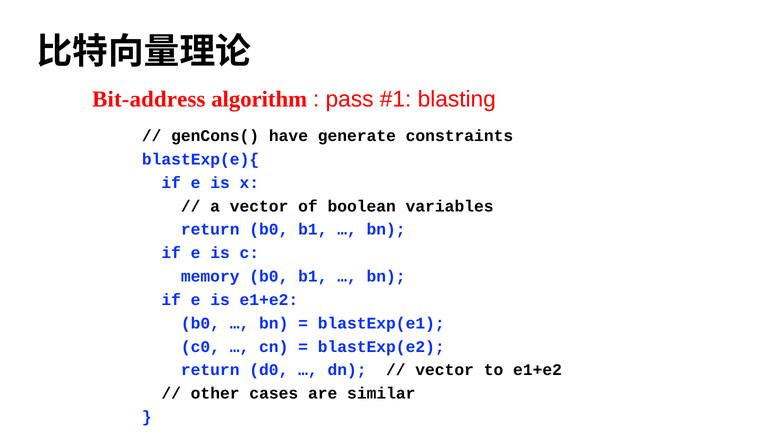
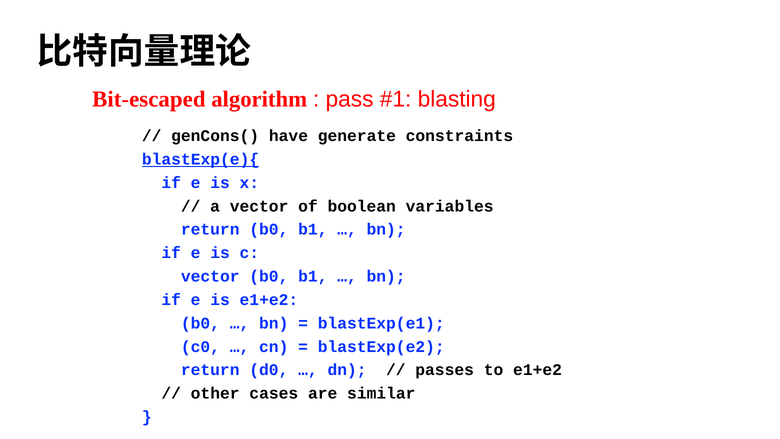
Bit-address: Bit-address -> Bit-escaped (149, 99)
blastExp(e){ underline: none -> present (201, 159)
memory: memory -> vector (210, 276)
vector: vector -> passes (445, 370)
